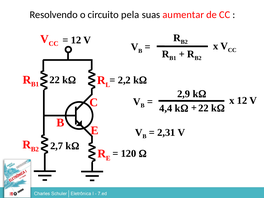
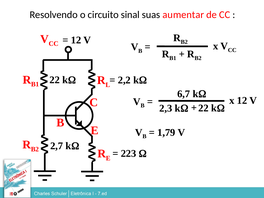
pela: pela -> sinal (130, 15)
2,9: 2,9 -> 6,7 (184, 94)
4,4: 4,4 -> 2,3 (166, 108)
2,31: 2,31 -> 1,79 (166, 132)
120: 120 -> 223 (129, 154)
